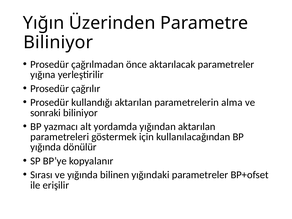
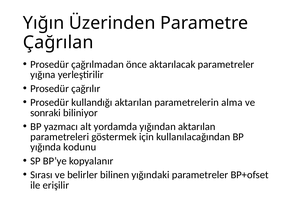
Biliniyor: Biliniyor -> Çağrılan (58, 42)
dönülür: dönülür -> kodunu (80, 147)
ve yığında: yığında -> belirler (82, 175)
